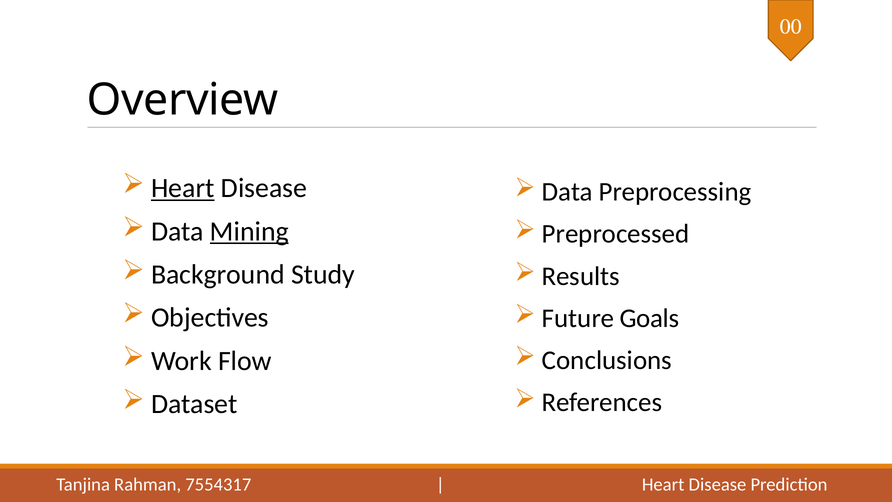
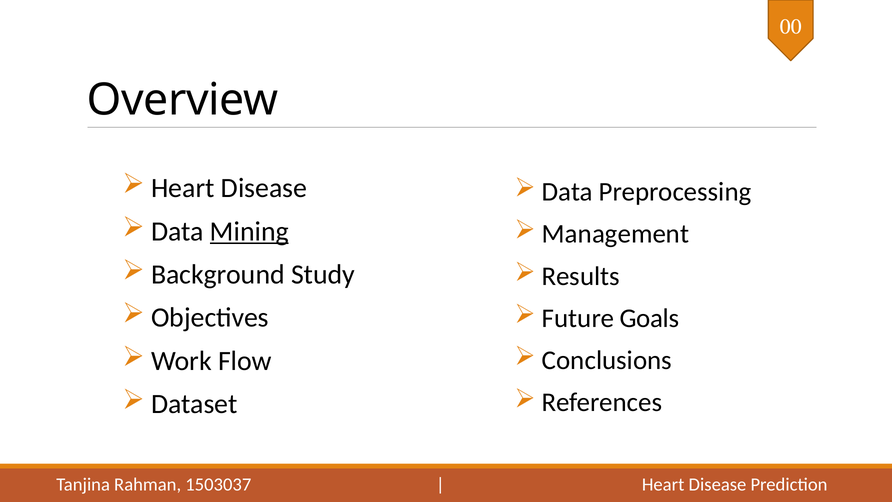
Heart underline: present -> none (183, 188)
Preprocessed: Preprocessed -> Management (616, 234)
7554317: 7554317 -> 1503037 (218, 484)
